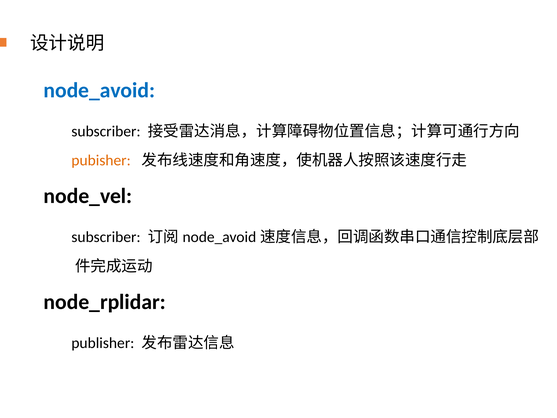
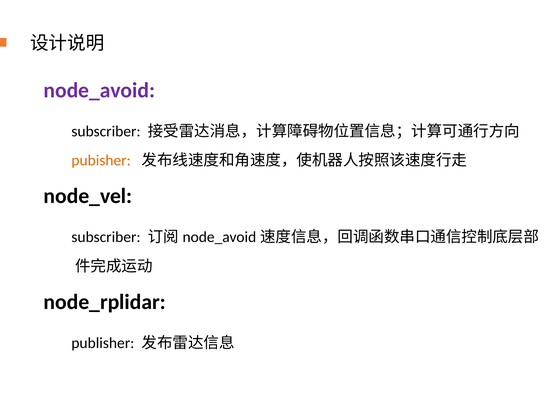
node_avoid colour: blue -> purple (99, 90)
